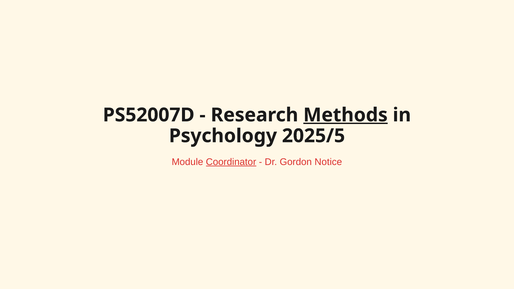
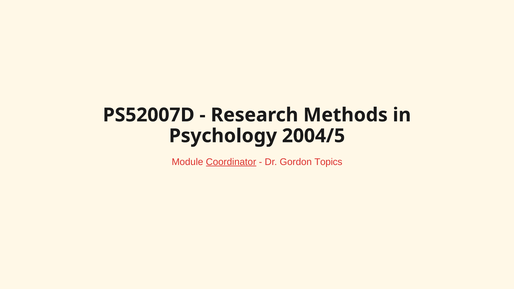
Methods underline: present -> none (345, 115)
2025/5: 2025/5 -> 2004/5 (313, 136)
Notice: Notice -> Topics (328, 162)
